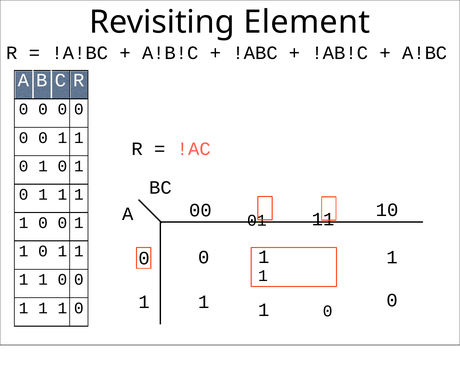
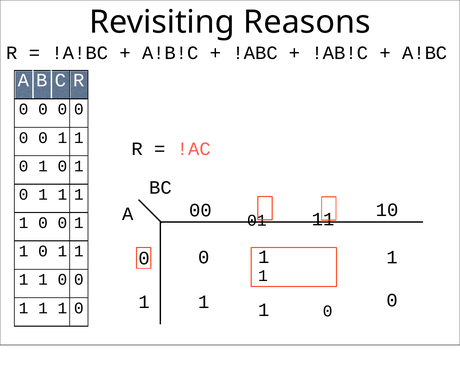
Element: Element -> Reasons (307, 22)
